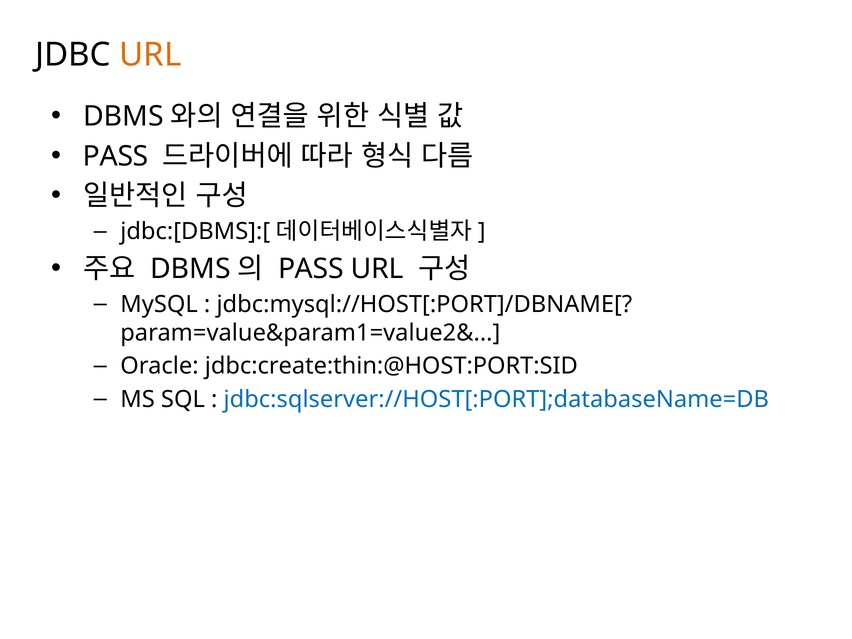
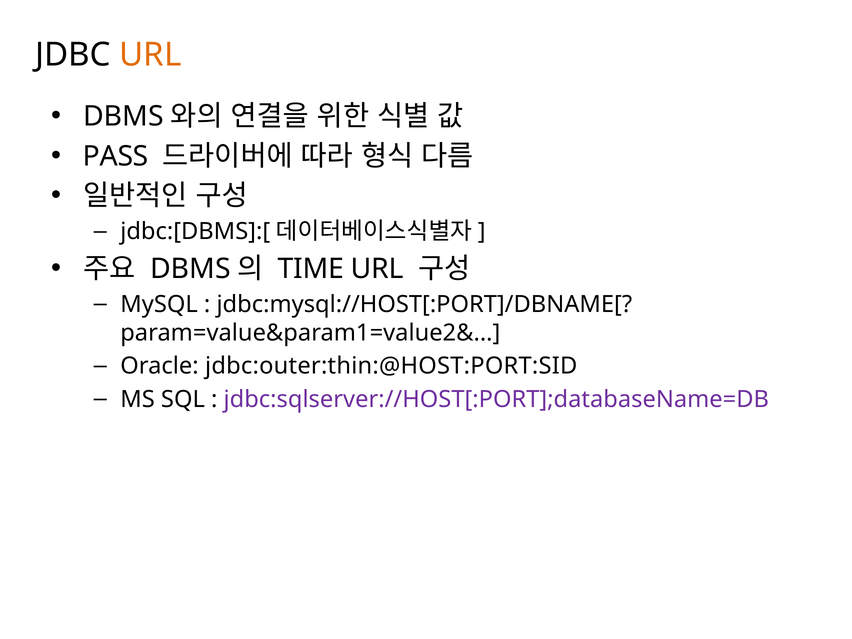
PASS: PASS -> TIME (311, 269)
jdbc:create:thin:@HOST:PORT:SID: jdbc:create:thin:@HOST:PORT:SID -> jdbc:outer:thin:@HOST:PORT:SID (391, 366)
jdbc:sqlserver://HOST[:PORT];databaseName=DB colour: blue -> purple (496, 399)
